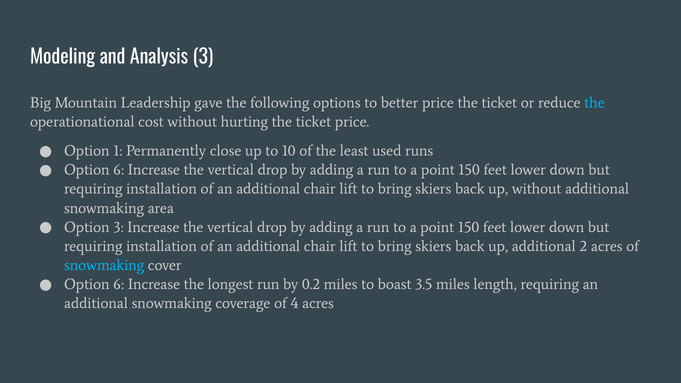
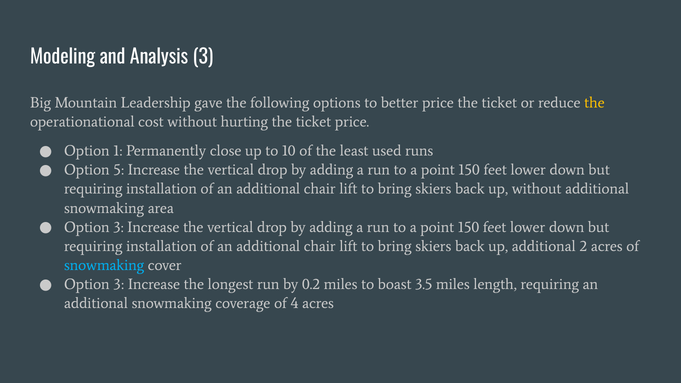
the colour: light blue -> yellow (594, 103)
6: 6 -> 5 (119, 170)
6: 6 -> 3 (119, 284)
